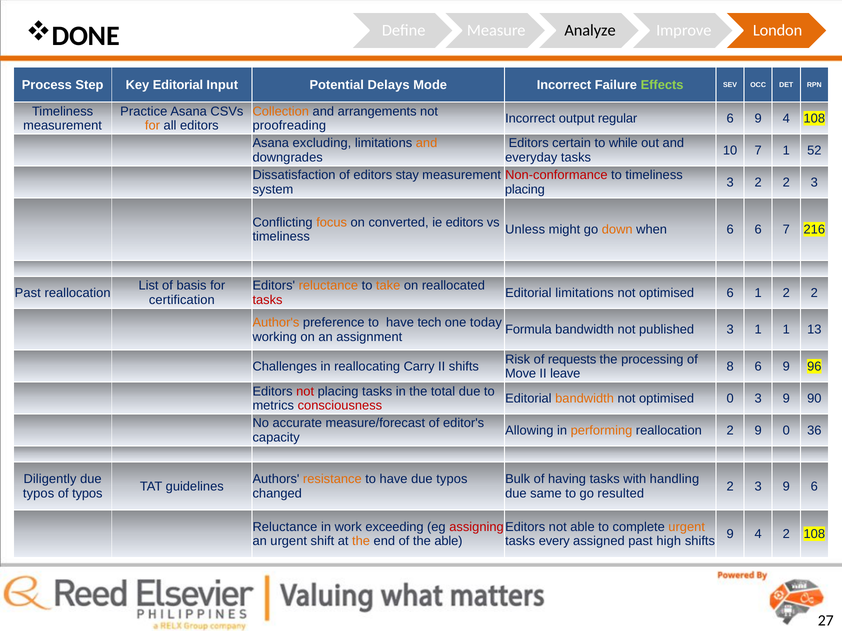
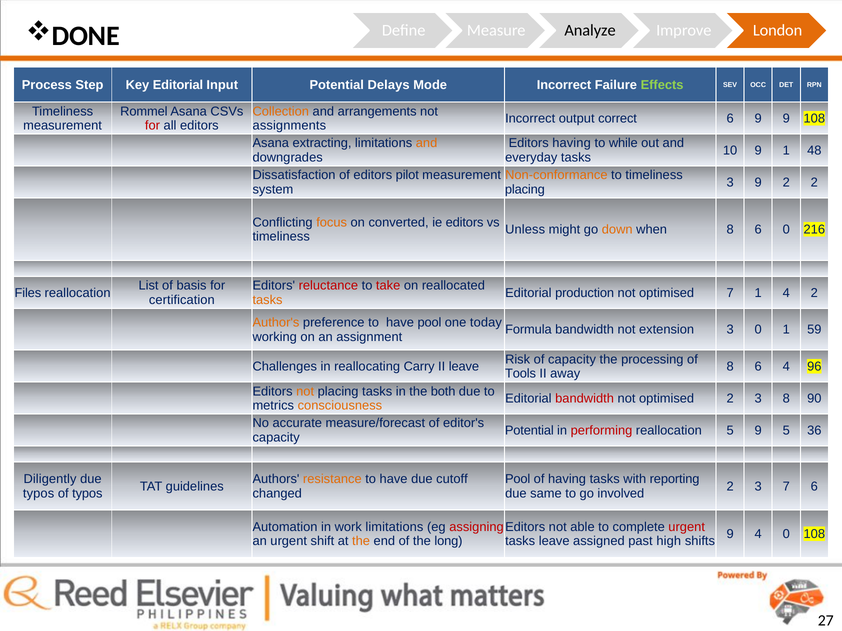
Practice: Practice -> Rommel (144, 111)
regular: regular -> correct (618, 119)
6 9 4: 4 -> 9 (786, 119)
for colour: orange -> red (152, 126)
proofreading: proofreading -> assignments (289, 126)
excluding: excluding -> extracting (322, 143)
Editors certain: certain -> having (572, 143)
10 7: 7 -> 9 (758, 150)
52: 52 -> 48 (814, 150)
stay: stay -> pilot (407, 175)
Non-conformance colour: red -> orange (556, 175)
3 2: 2 -> 9 (758, 182)
3: 3 -> 2 (814, 182)
when 6: 6 -> 8 (730, 230)
6 7: 7 -> 0 (786, 230)
reluctance colour: orange -> red (328, 286)
take colour: orange -> red (388, 286)
Past: Past -> Files (28, 293)
Editorial limitations: limitations -> production (585, 293)
optimised 6: 6 -> 7 (730, 293)
1 2: 2 -> 4 (786, 293)
tasks colour: red -> orange (268, 300)
have tech: tech -> pool (429, 323)
published: published -> extension (667, 330)
3 1: 1 -> 0 (758, 330)
13: 13 -> 59 (814, 330)
of requests: requests -> capacity (572, 360)
II shifts: shifts -> leave (464, 367)
8 6 9: 9 -> 4 (786, 367)
Move: Move -> Tools (521, 374)
leave: leave -> away (565, 374)
not colour: red -> orange (305, 392)
total: total -> both (443, 392)
bandwidth colour: orange -> red (585, 399)
optimised 0: 0 -> 2 (730, 399)
9: 9 -> 8 (786, 399)
consciousness colour: red -> orange (340, 406)
Allowing: Allowing -> Potential (529, 431)
performing colour: orange -> red (602, 431)
reallocation 2: 2 -> 5 (730, 431)
9 0: 0 -> 5 (786, 431)
have due typos: typos -> cutoff (452, 480)
Bulk: Bulk -> Pool (518, 480)
handling: handling -> reporting (675, 480)
2 3 9: 9 -> 7 (786, 487)
resulted: resulted -> involved (621, 494)
Reluctance: Reluctance -> Automation (285, 527)
work exceeding: exceeding -> limitations (394, 527)
urgent colour: orange -> red (687, 527)
4 2: 2 -> 0 (786, 535)
the able: able -> long (448, 542)
tasks every: every -> leave (554, 542)
